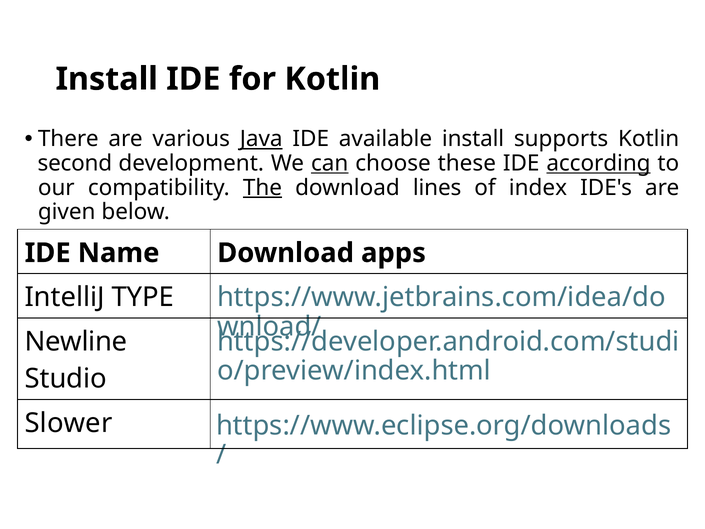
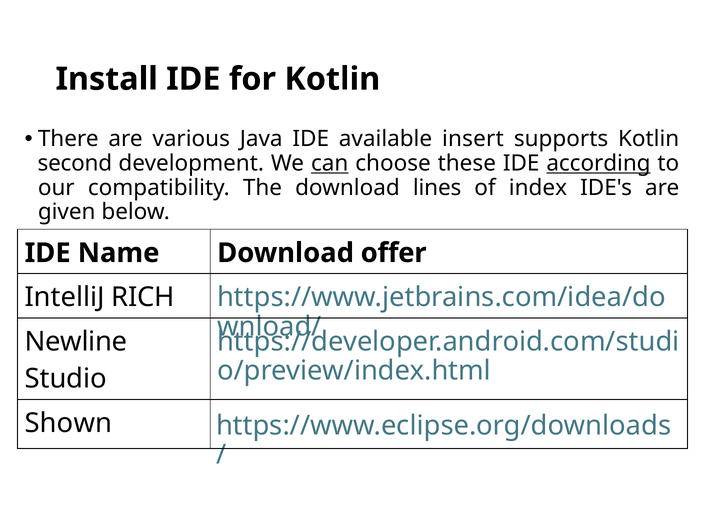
Java underline: present -> none (261, 139)
available install: install -> insert (473, 139)
The underline: present -> none (262, 188)
apps: apps -> offer (394, 253)
TYPE: TYPE -> RICH (143, 297)
Slower: Slower -> Shown (69, 423)
